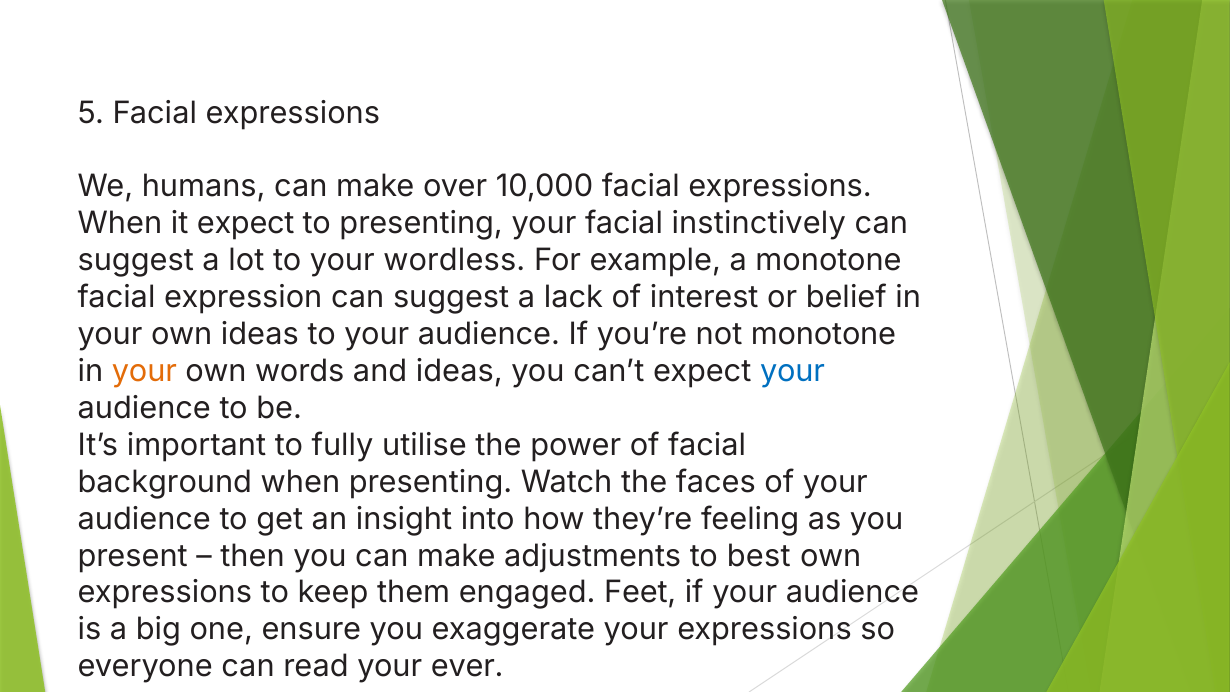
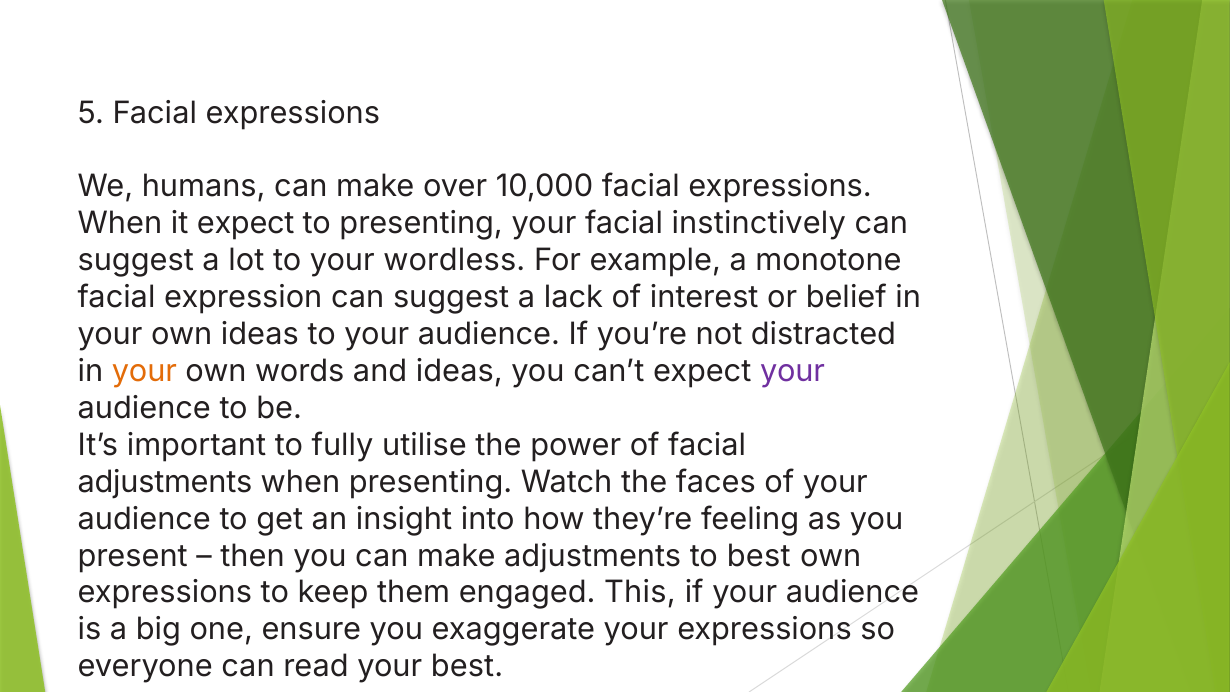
not monotone: monotone -> distracted (824, 334)
your colour: blue -> purple (793, 371)
background: background -> adjustments (165, 482)
Feet: Feet -> This (640, 593)
your ever: ever -> best (467, 666)
